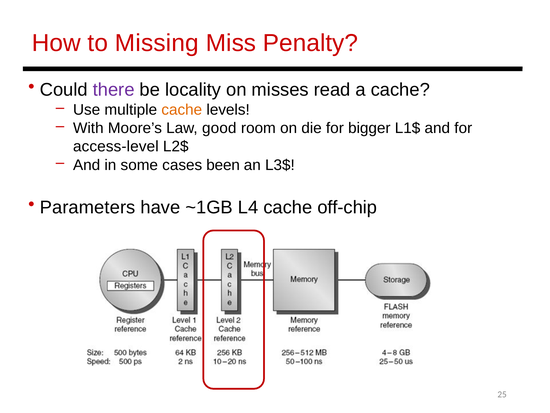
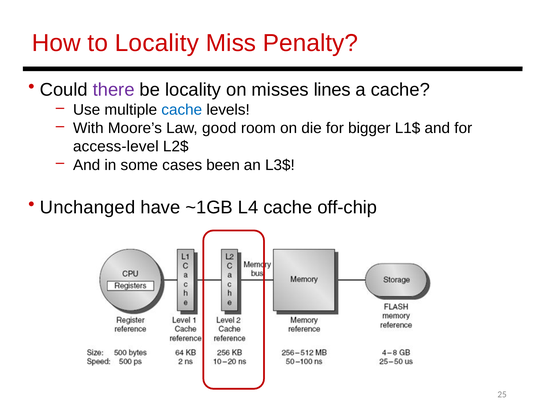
to Missing: Missing -> Locality (157, 43)
read: read -> lines (332, 90)
cache colour: orange -> blue (182, 110)
Parameters: Parameters -> Unchanged (88, 207)
